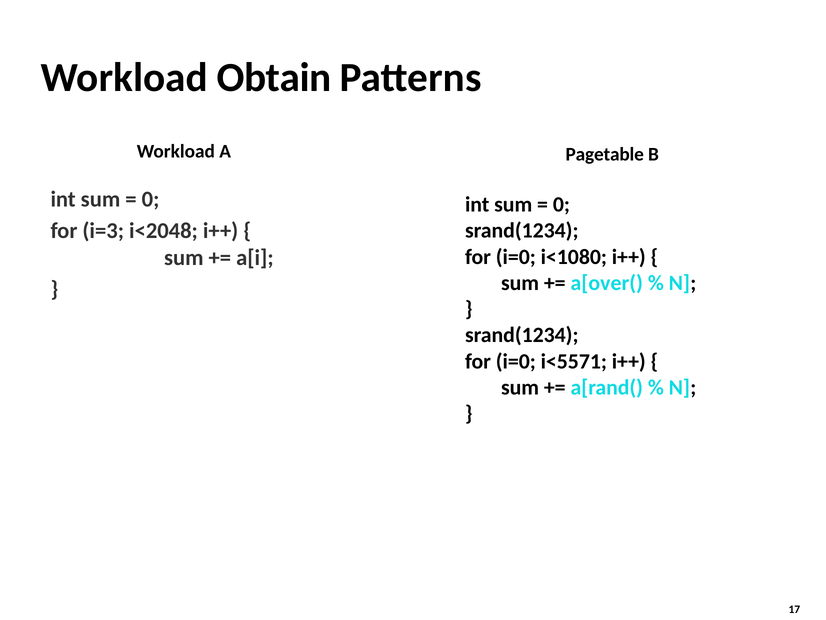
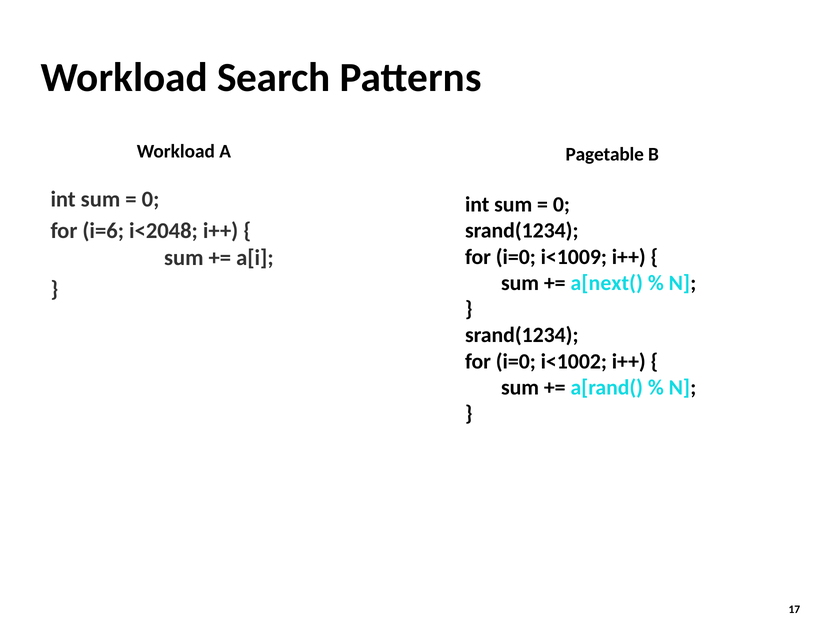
Obtain: Obtain -> Search (274, 77)
i=3: i=3 -> i=6 (103, 231)
i<1080: i<1080 -> i<1009 (574, 257)
a[over(: a[over( -> a[next( (607, 283)
i<5571: i<5571 -> i<1002 (574, 361)
